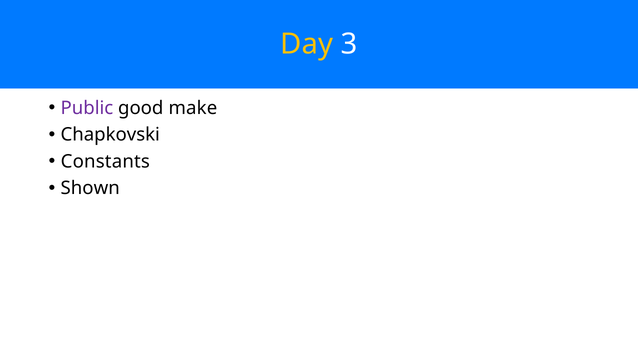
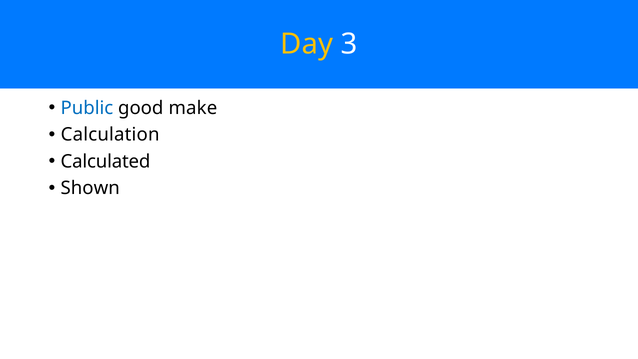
Public colour: purple -> blue (87, 108)
Chapkovski: Chapkovski -> Calculation (110, 135)
Constants: Constants -> Calculated (105, 161)
